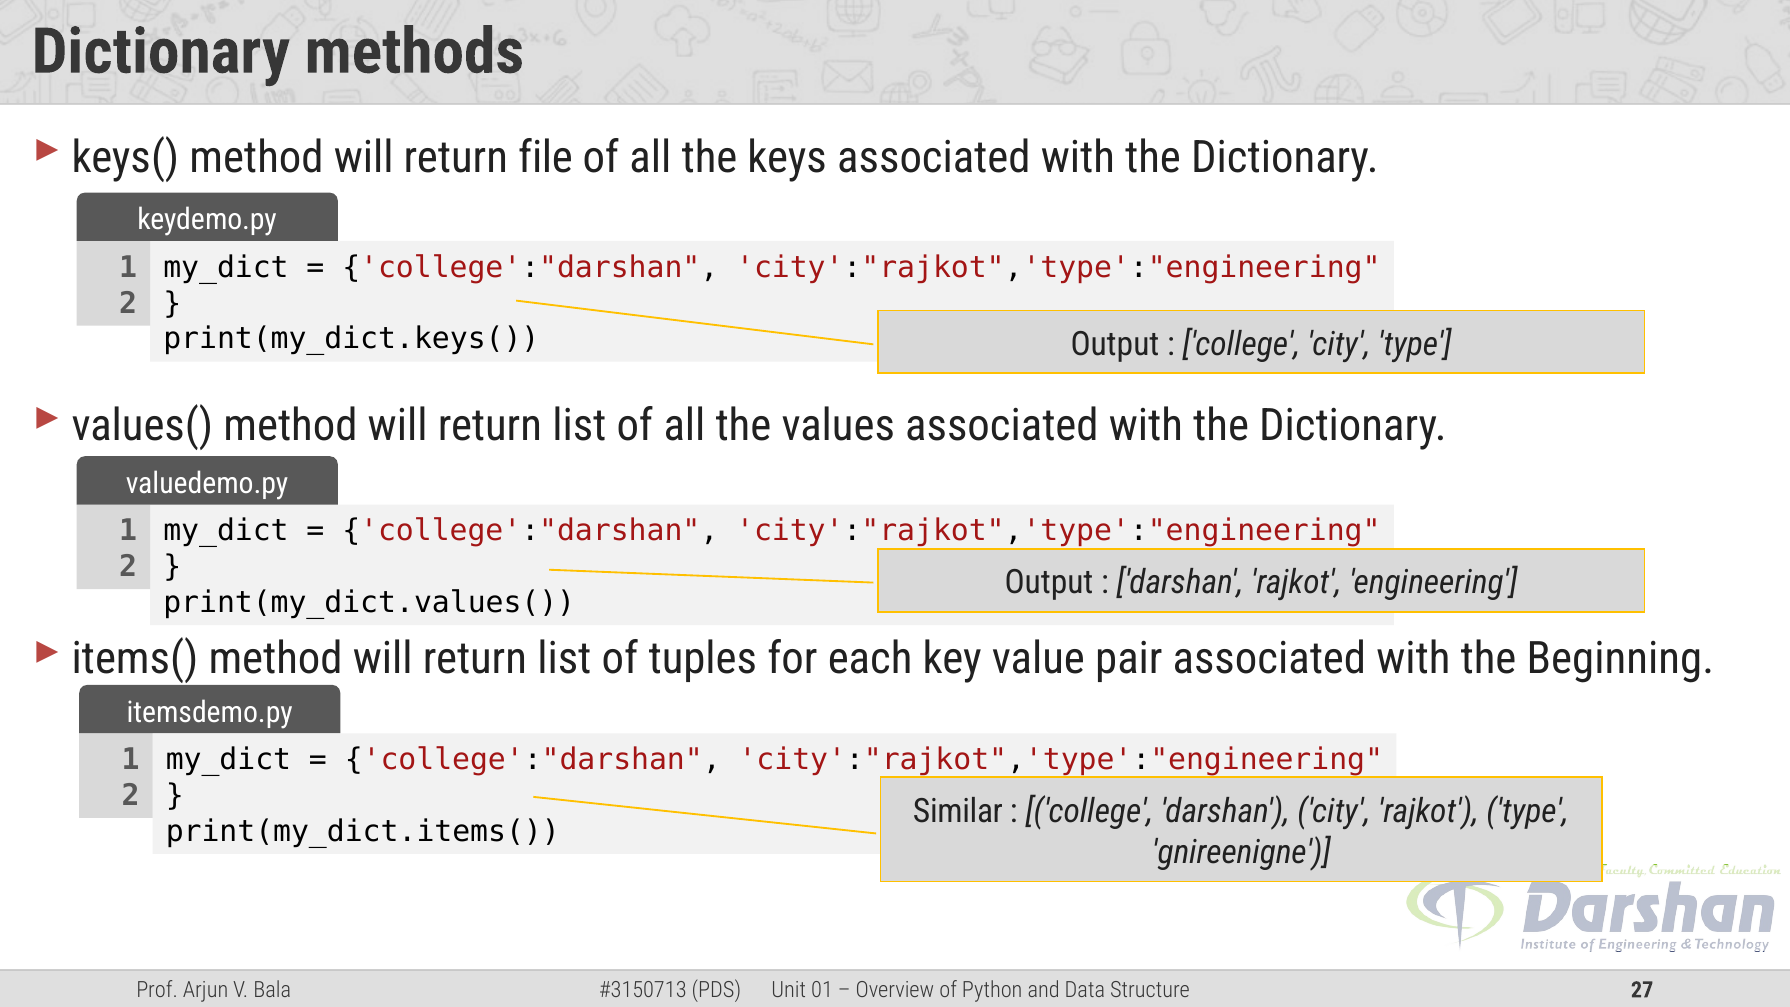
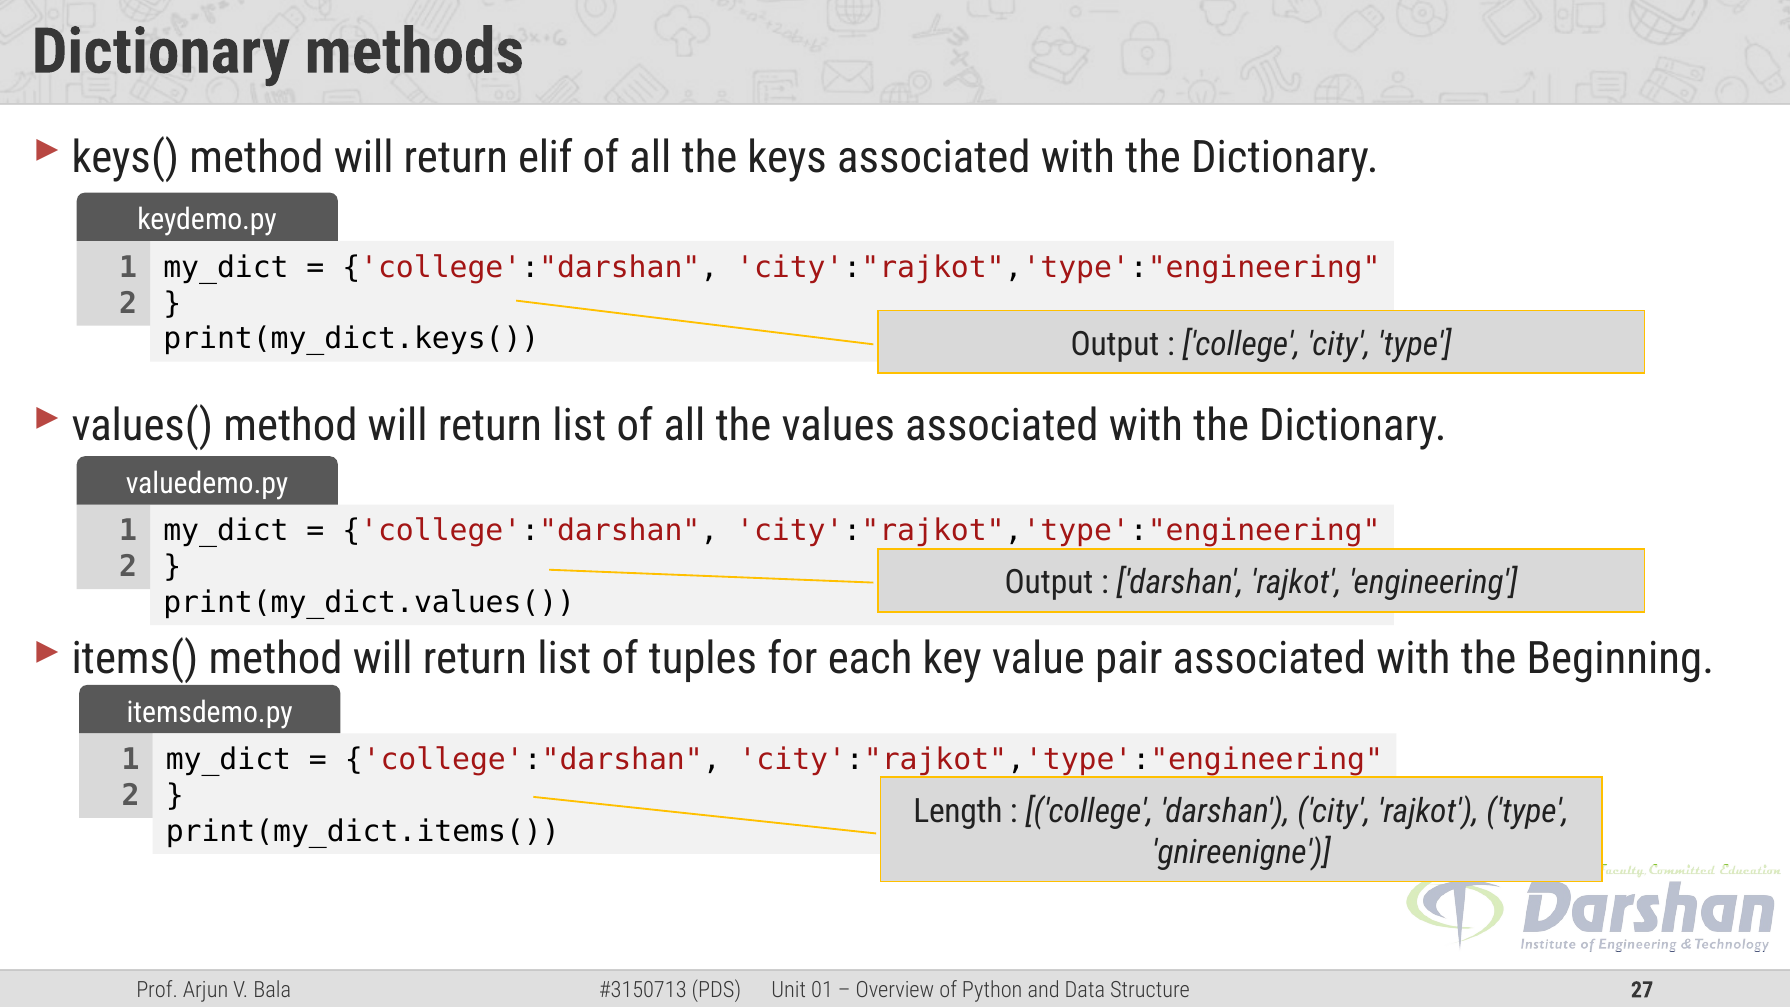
file: file -> elif (545, 157)
Similar: Similar -> Length (958, 812)
